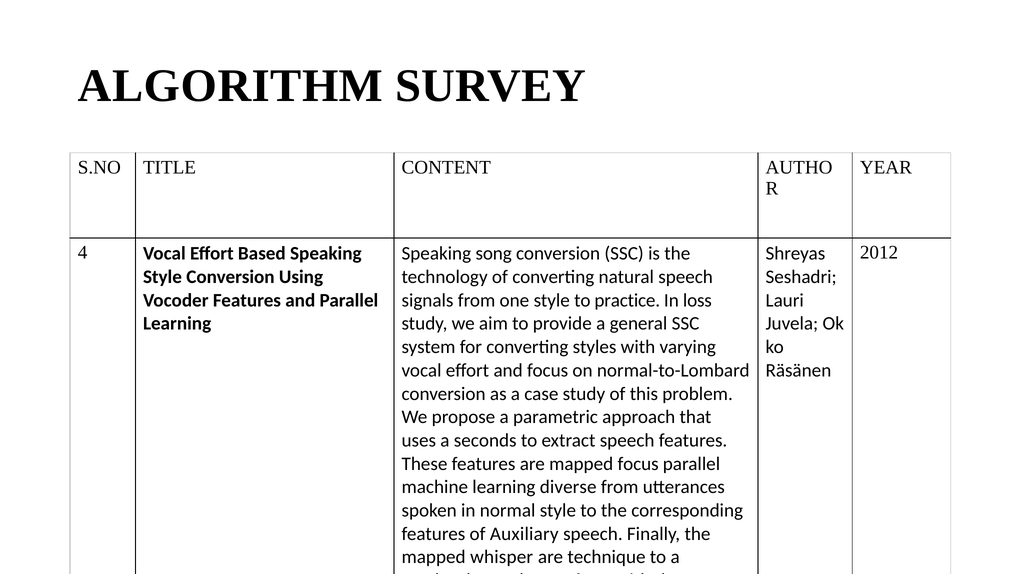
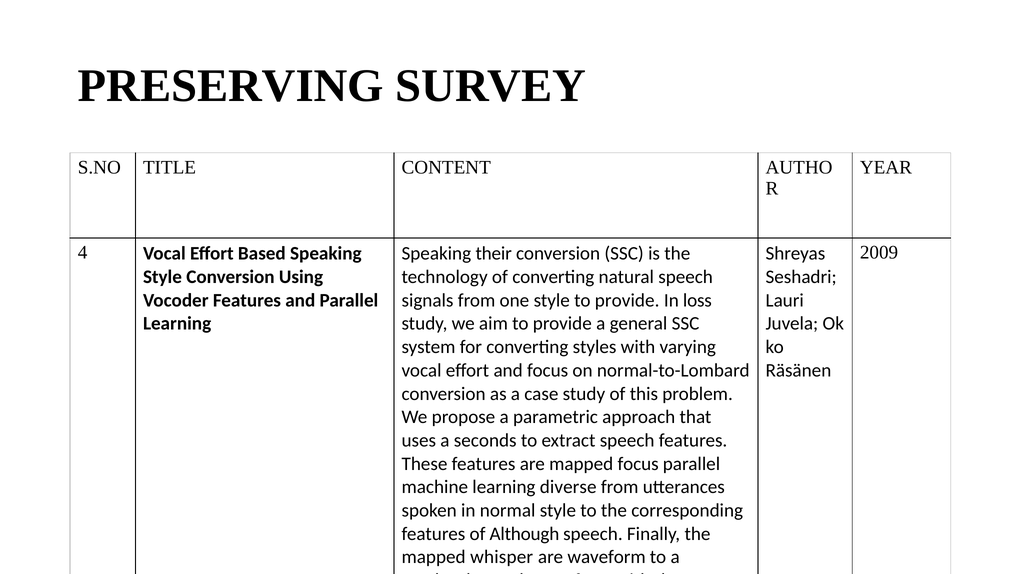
ALGORITHM: ALGORITHM -> PRESERVING (231, 86)
2012: 2012 -> 2009 (879, 253)
song: song -> their (494, 254)
style to practice: practice -> provide (627, 300)
Auxiliary: Auxiliary -> Although (524, 534)
are technique: technique -> waveform (607, 557)
